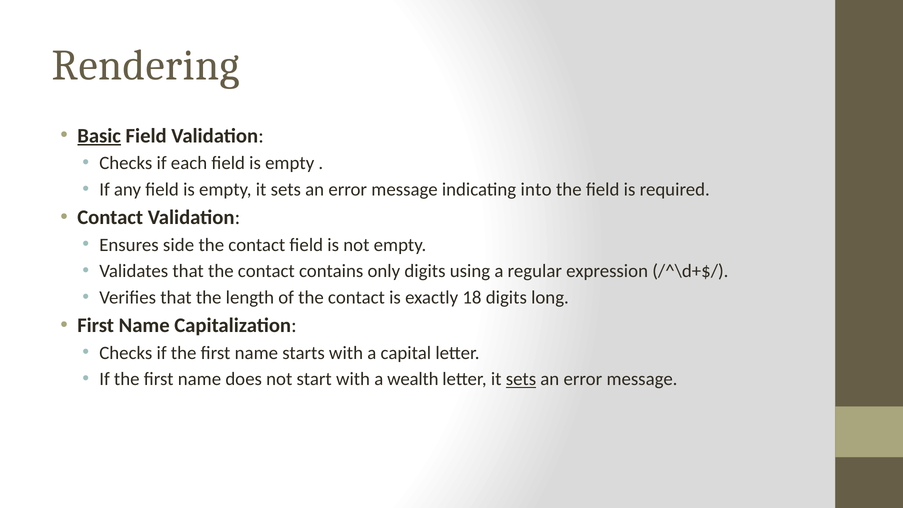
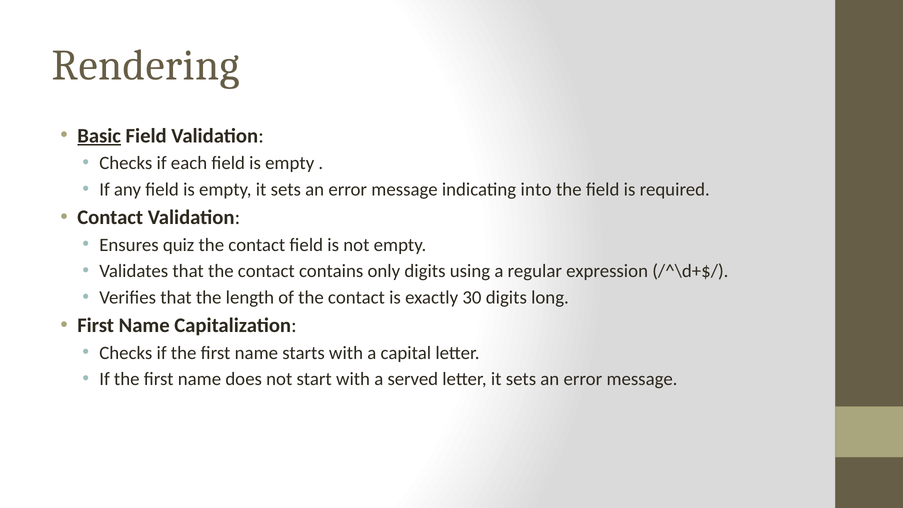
side: side -> quiz (179, 245)
18: 18 -> 30 (472, 298)
wealth: wealth -> served (413, 379)
sets underline: present -> none (521, 379)
